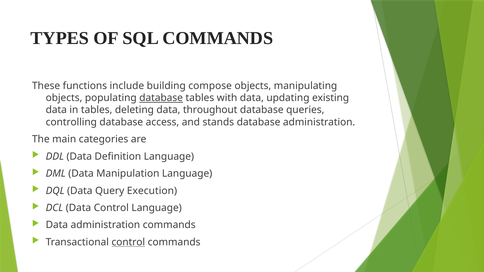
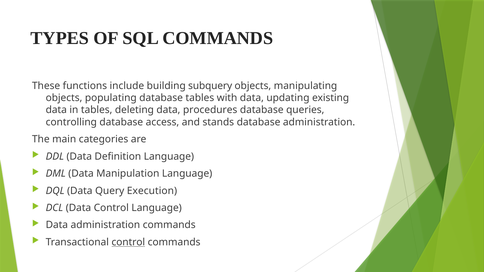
compose: compose -> subquery (210, 86)
database underline: present -> none (161, 98)
throughout: throughout -> procedures (210, 110)
